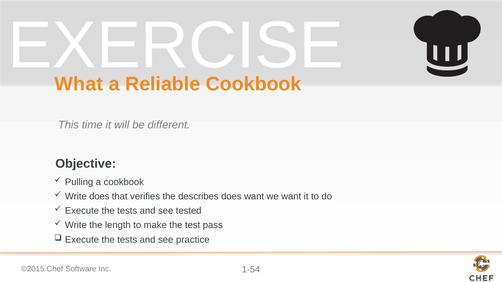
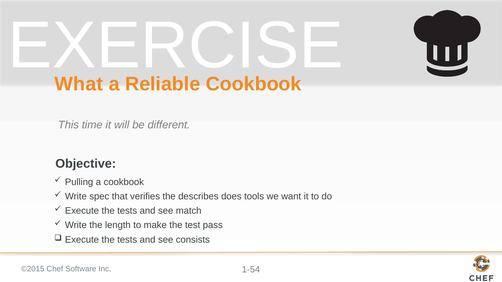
Write does: does -> spec (99, 197)
does want: want -> tools (254, 197)
tested: tested -> match (189, 211)
practice: practice -> consists (193, 240)
